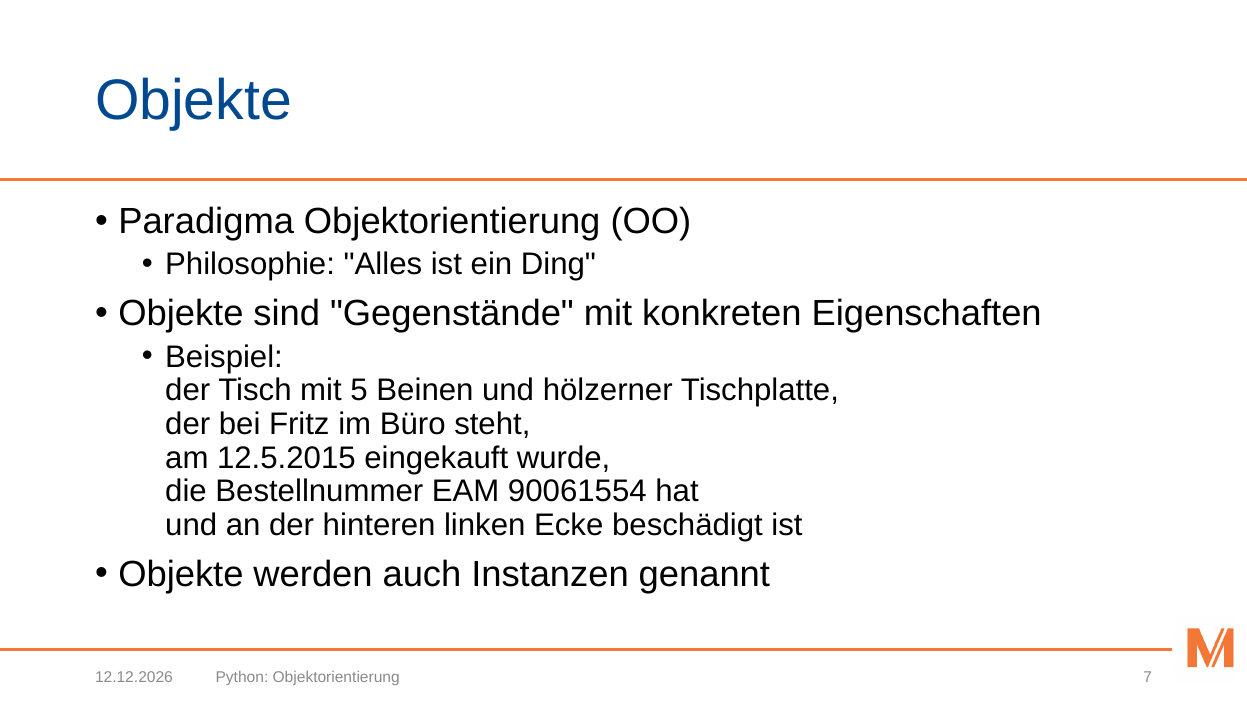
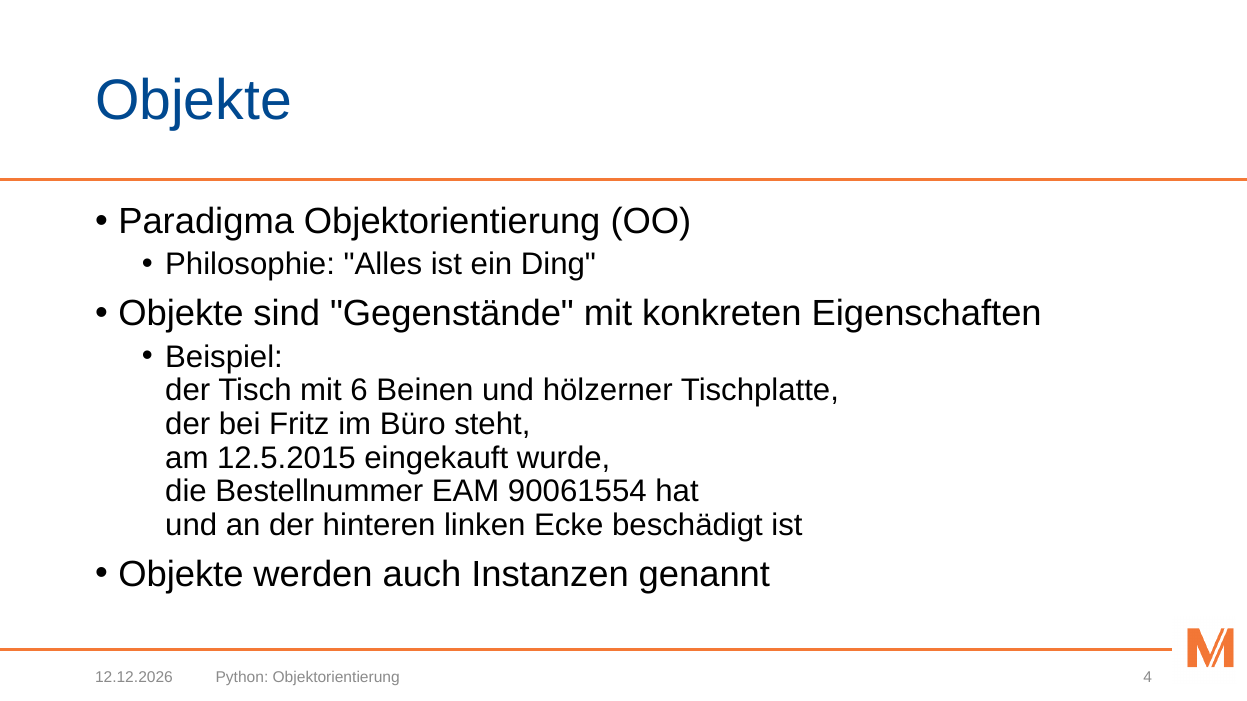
5: 5 -> 6 (359, 391)
7: 7 -> 4 (1148, 678)
